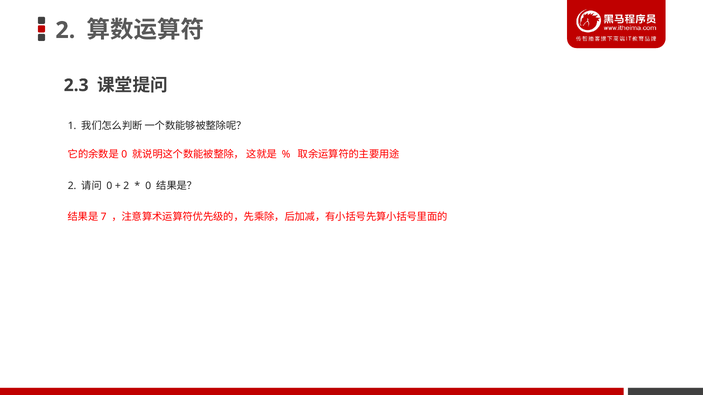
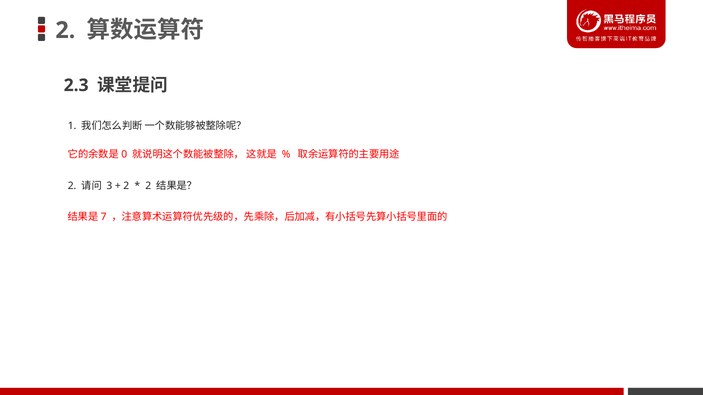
0: 0 -> 3 (109, 186)
0: 0 -> 2 (148, 186)
